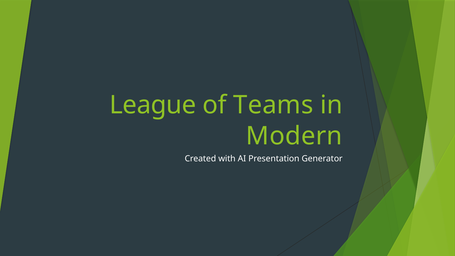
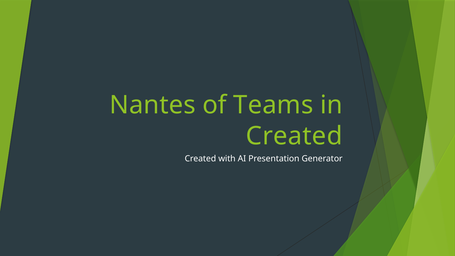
League: League -> Nantes (153, 105)
Modern: Modern -> Created (294, 136)
